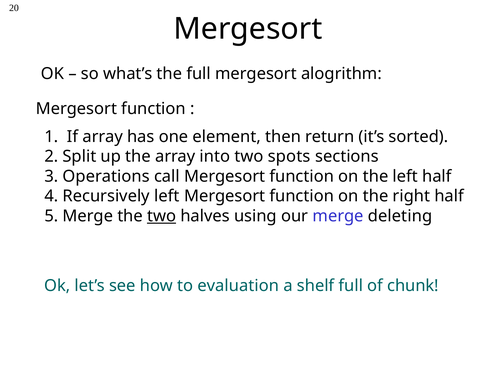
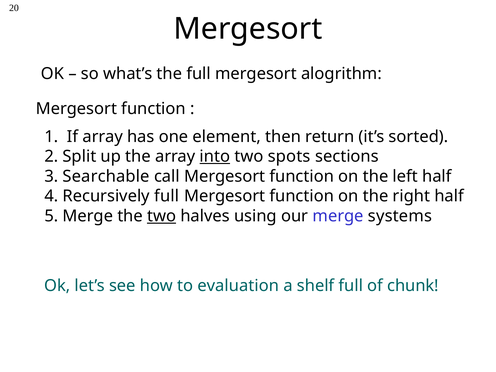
into underline: none -> present (215, 157)
Operations: Operations -> Searchable (106, 176)
Recursively left: left -> full (167, 196)
deleting: deleting -> systems (400, 216)
